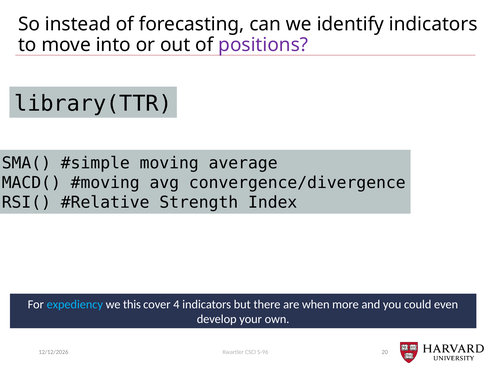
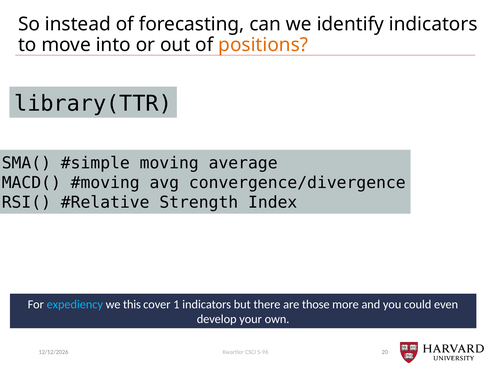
positions colour: purple -> orange (263, 45)
4: 4 -> 1 (176, 304)
when: when -> those (316, 304)
